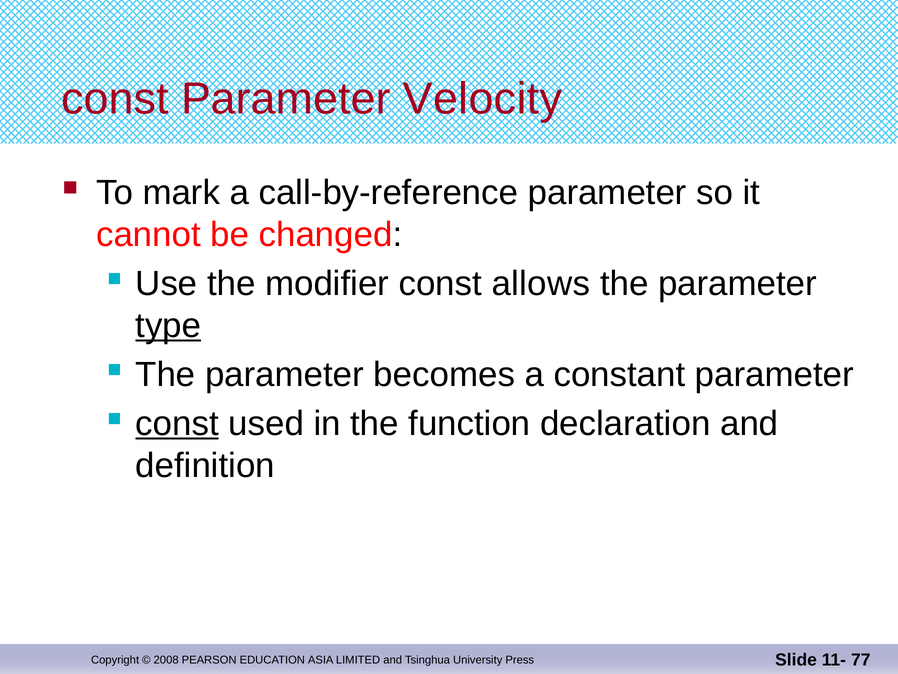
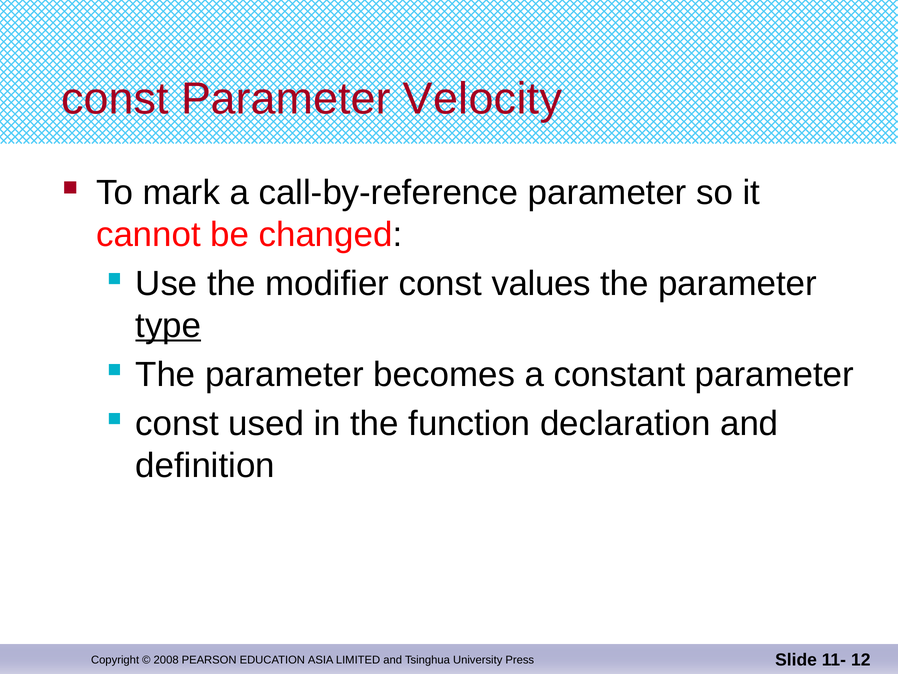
allows: allows -> values (541, 283)
const underline: present -> none (177, 423)
77: 77 -> 12 (861, 660)
